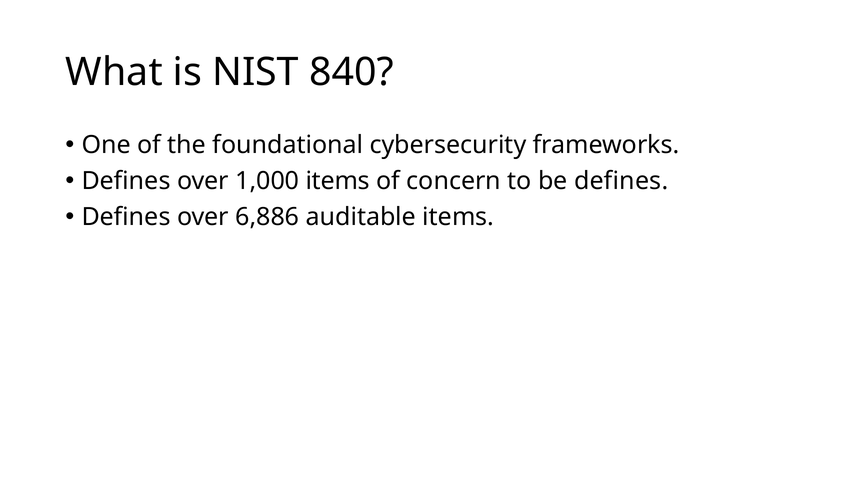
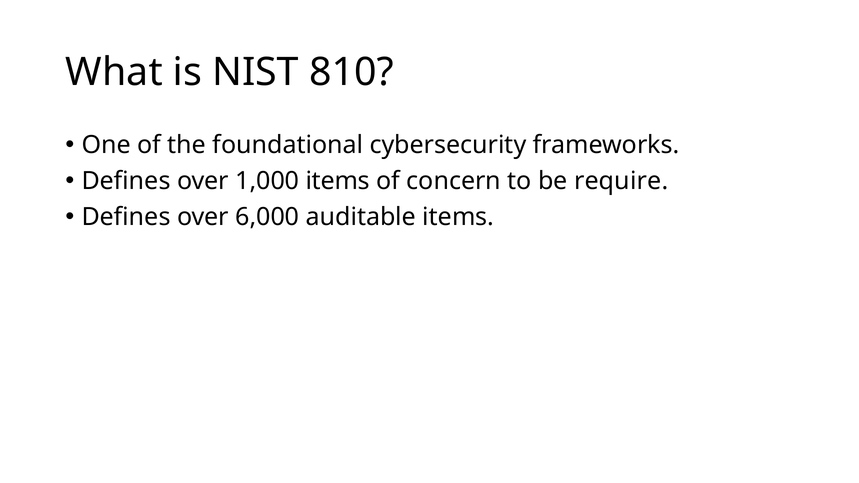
840: 840 -> 810 (351, 72)
be defines: defines -> require (621, 181)
6,886: 6,886 -> 6,000 (267, 217)
